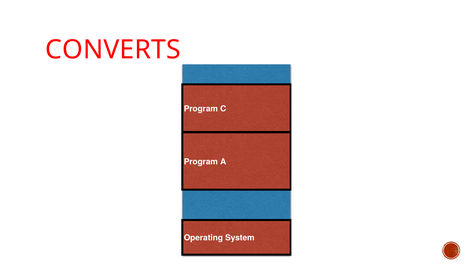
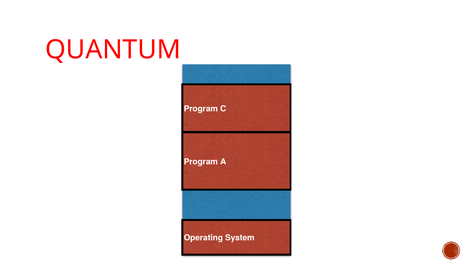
CONVERTS: CONVERTS -> QUANTUM (113, 50)
